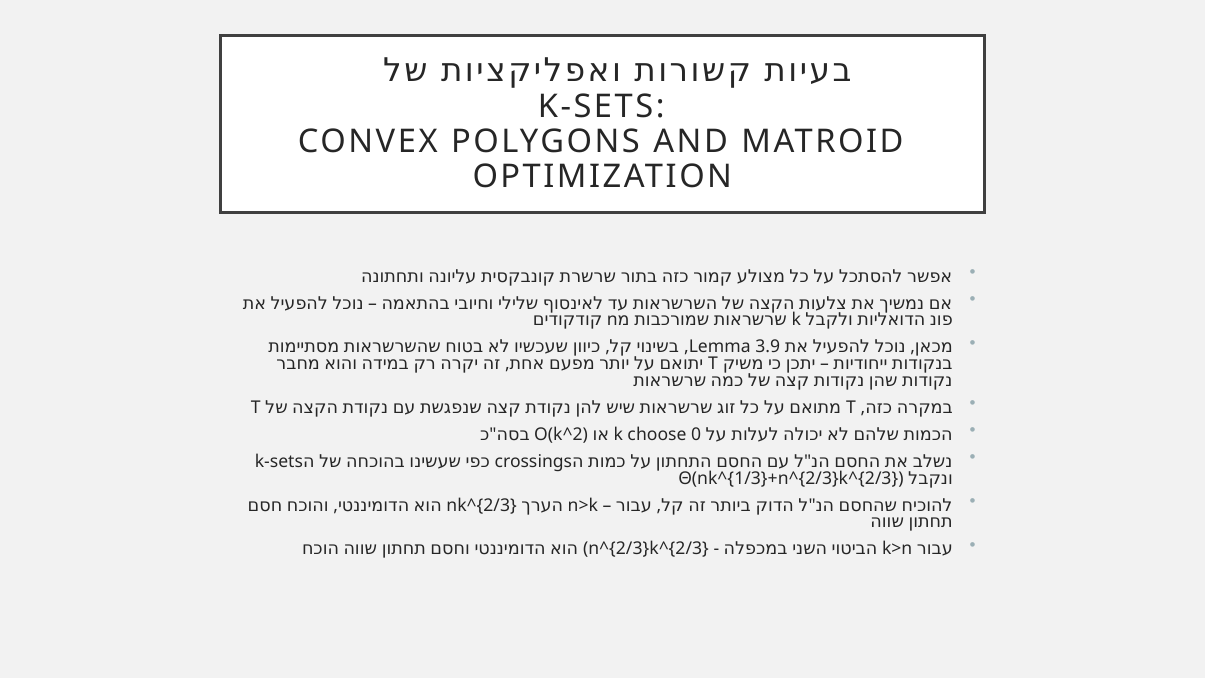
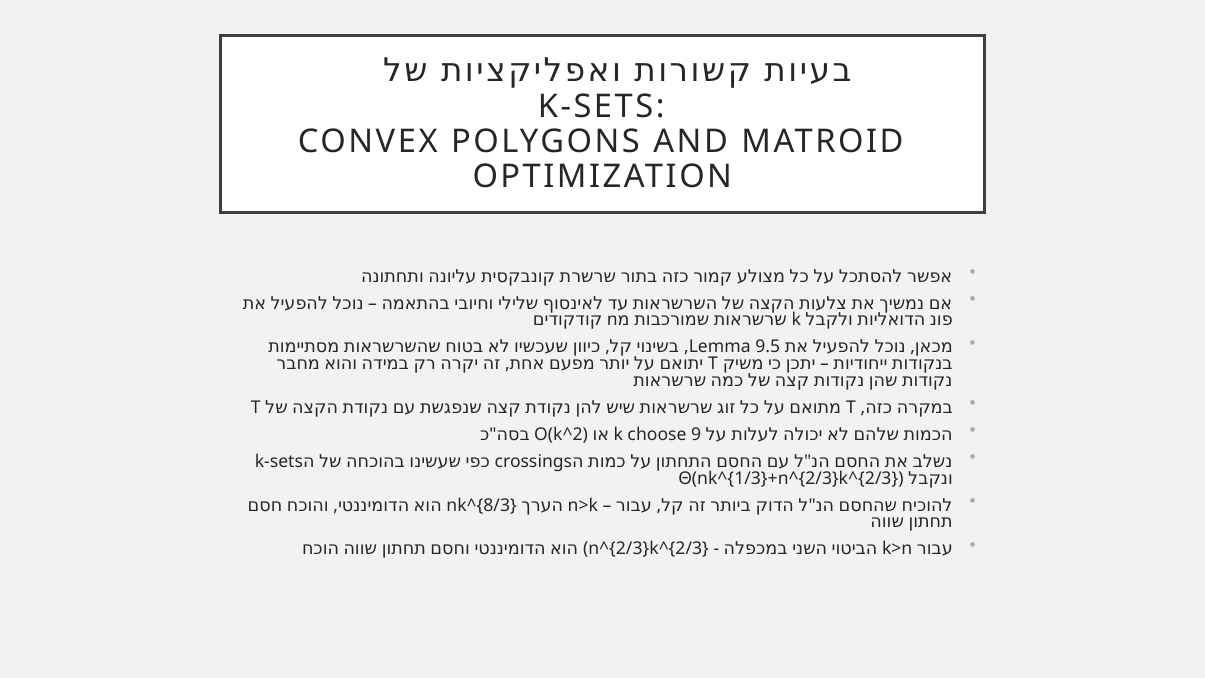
3.9: 3.9 -> 9.5 (768, 347)
0: 0 -> 9 (696, 435)
nk^{2/3: nk^{2/3 -> nk^{8/3 (482, 505)
